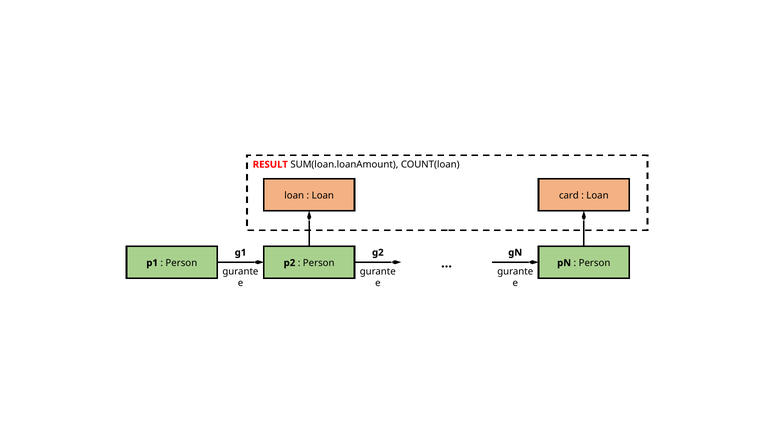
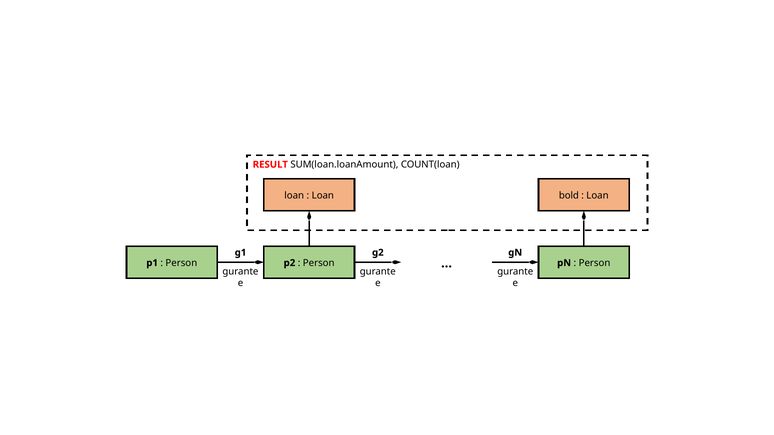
card: card -> bold (569, 196)
